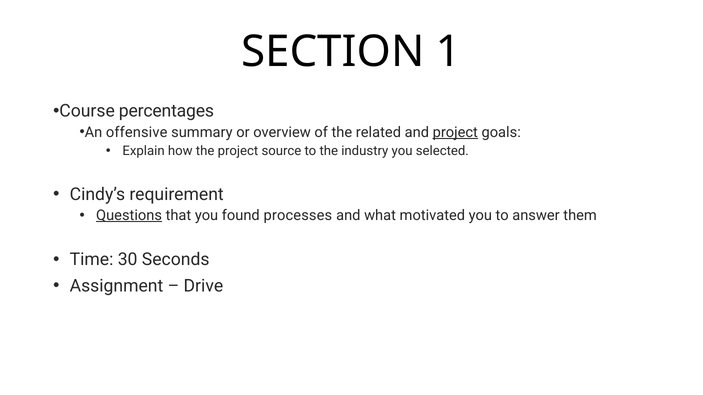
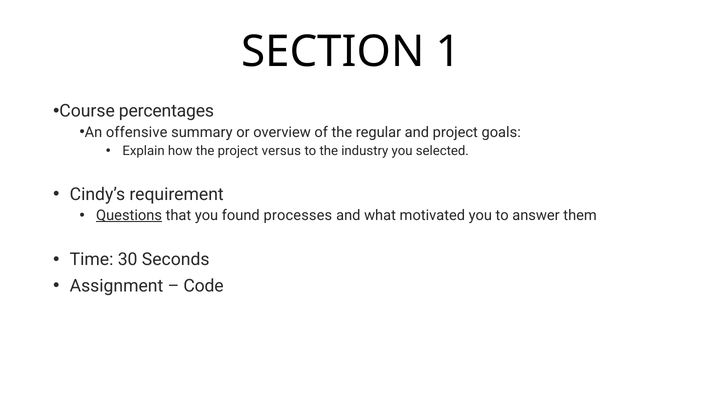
related: related -> regular (378, 132)
project underline: present -> none (455, 132)
source: source -> versus (281, 151)
Drive: Drive -> Code (204, 286)
